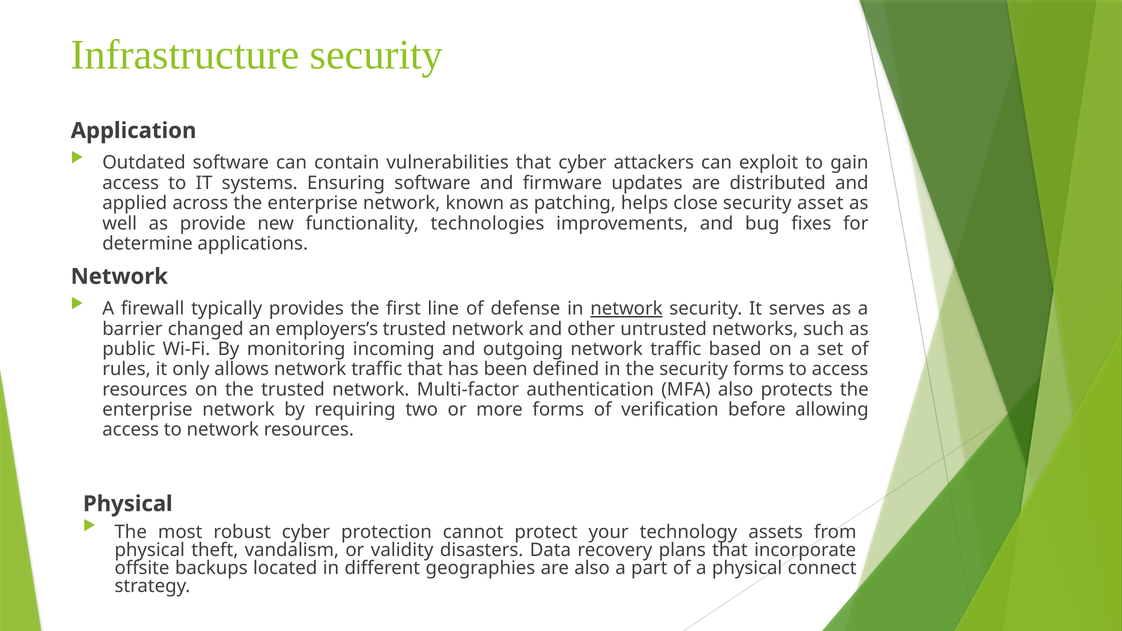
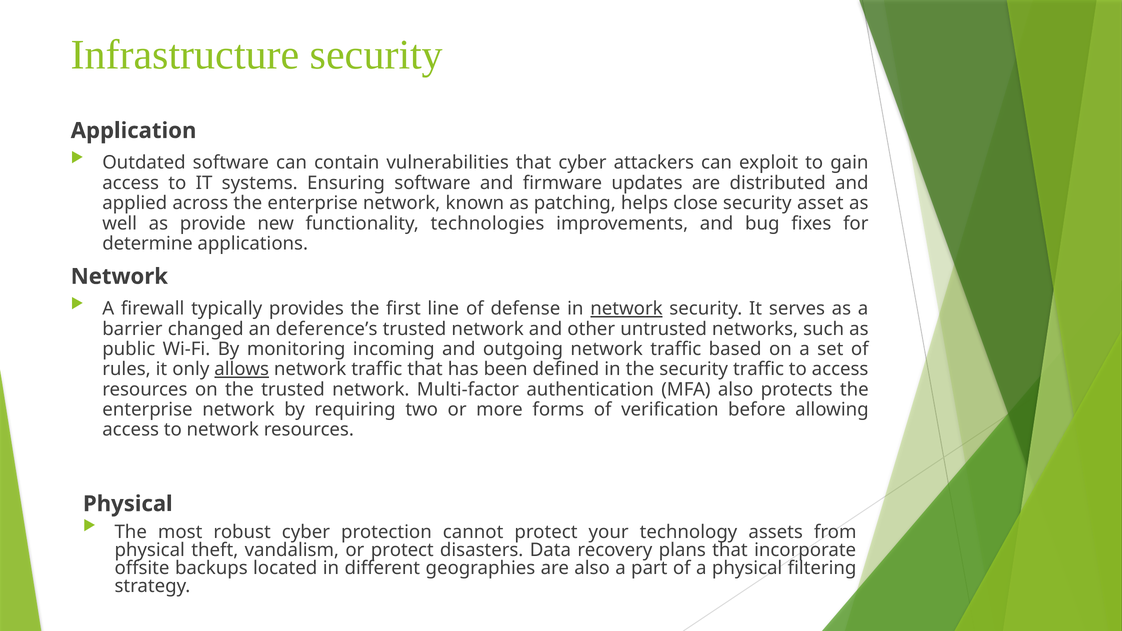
employers’s: employers’s -> deference’s (327, 329)
allows underline: none -> present (242, 369)
security forms: forms -> traffic (759, 369)
or validity: validity -> protect (402, 550)
connect: connect -> filtering (822, 568)
